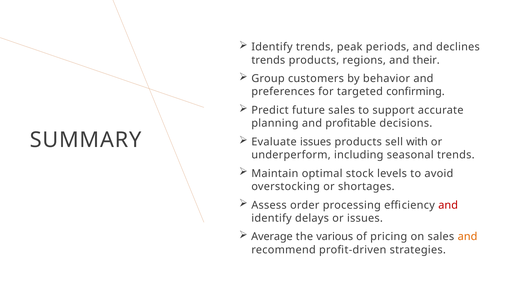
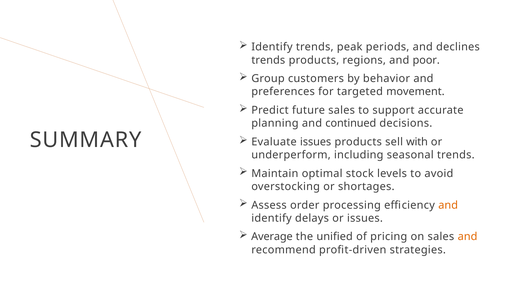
their: their -> poor (426, 60)
confirming: confirming -> movement (415, 92)
profitable: profitable -> continued (351, 123)
and colour: red -> orange (448, 205)
various: various -> unified (335, 236)
